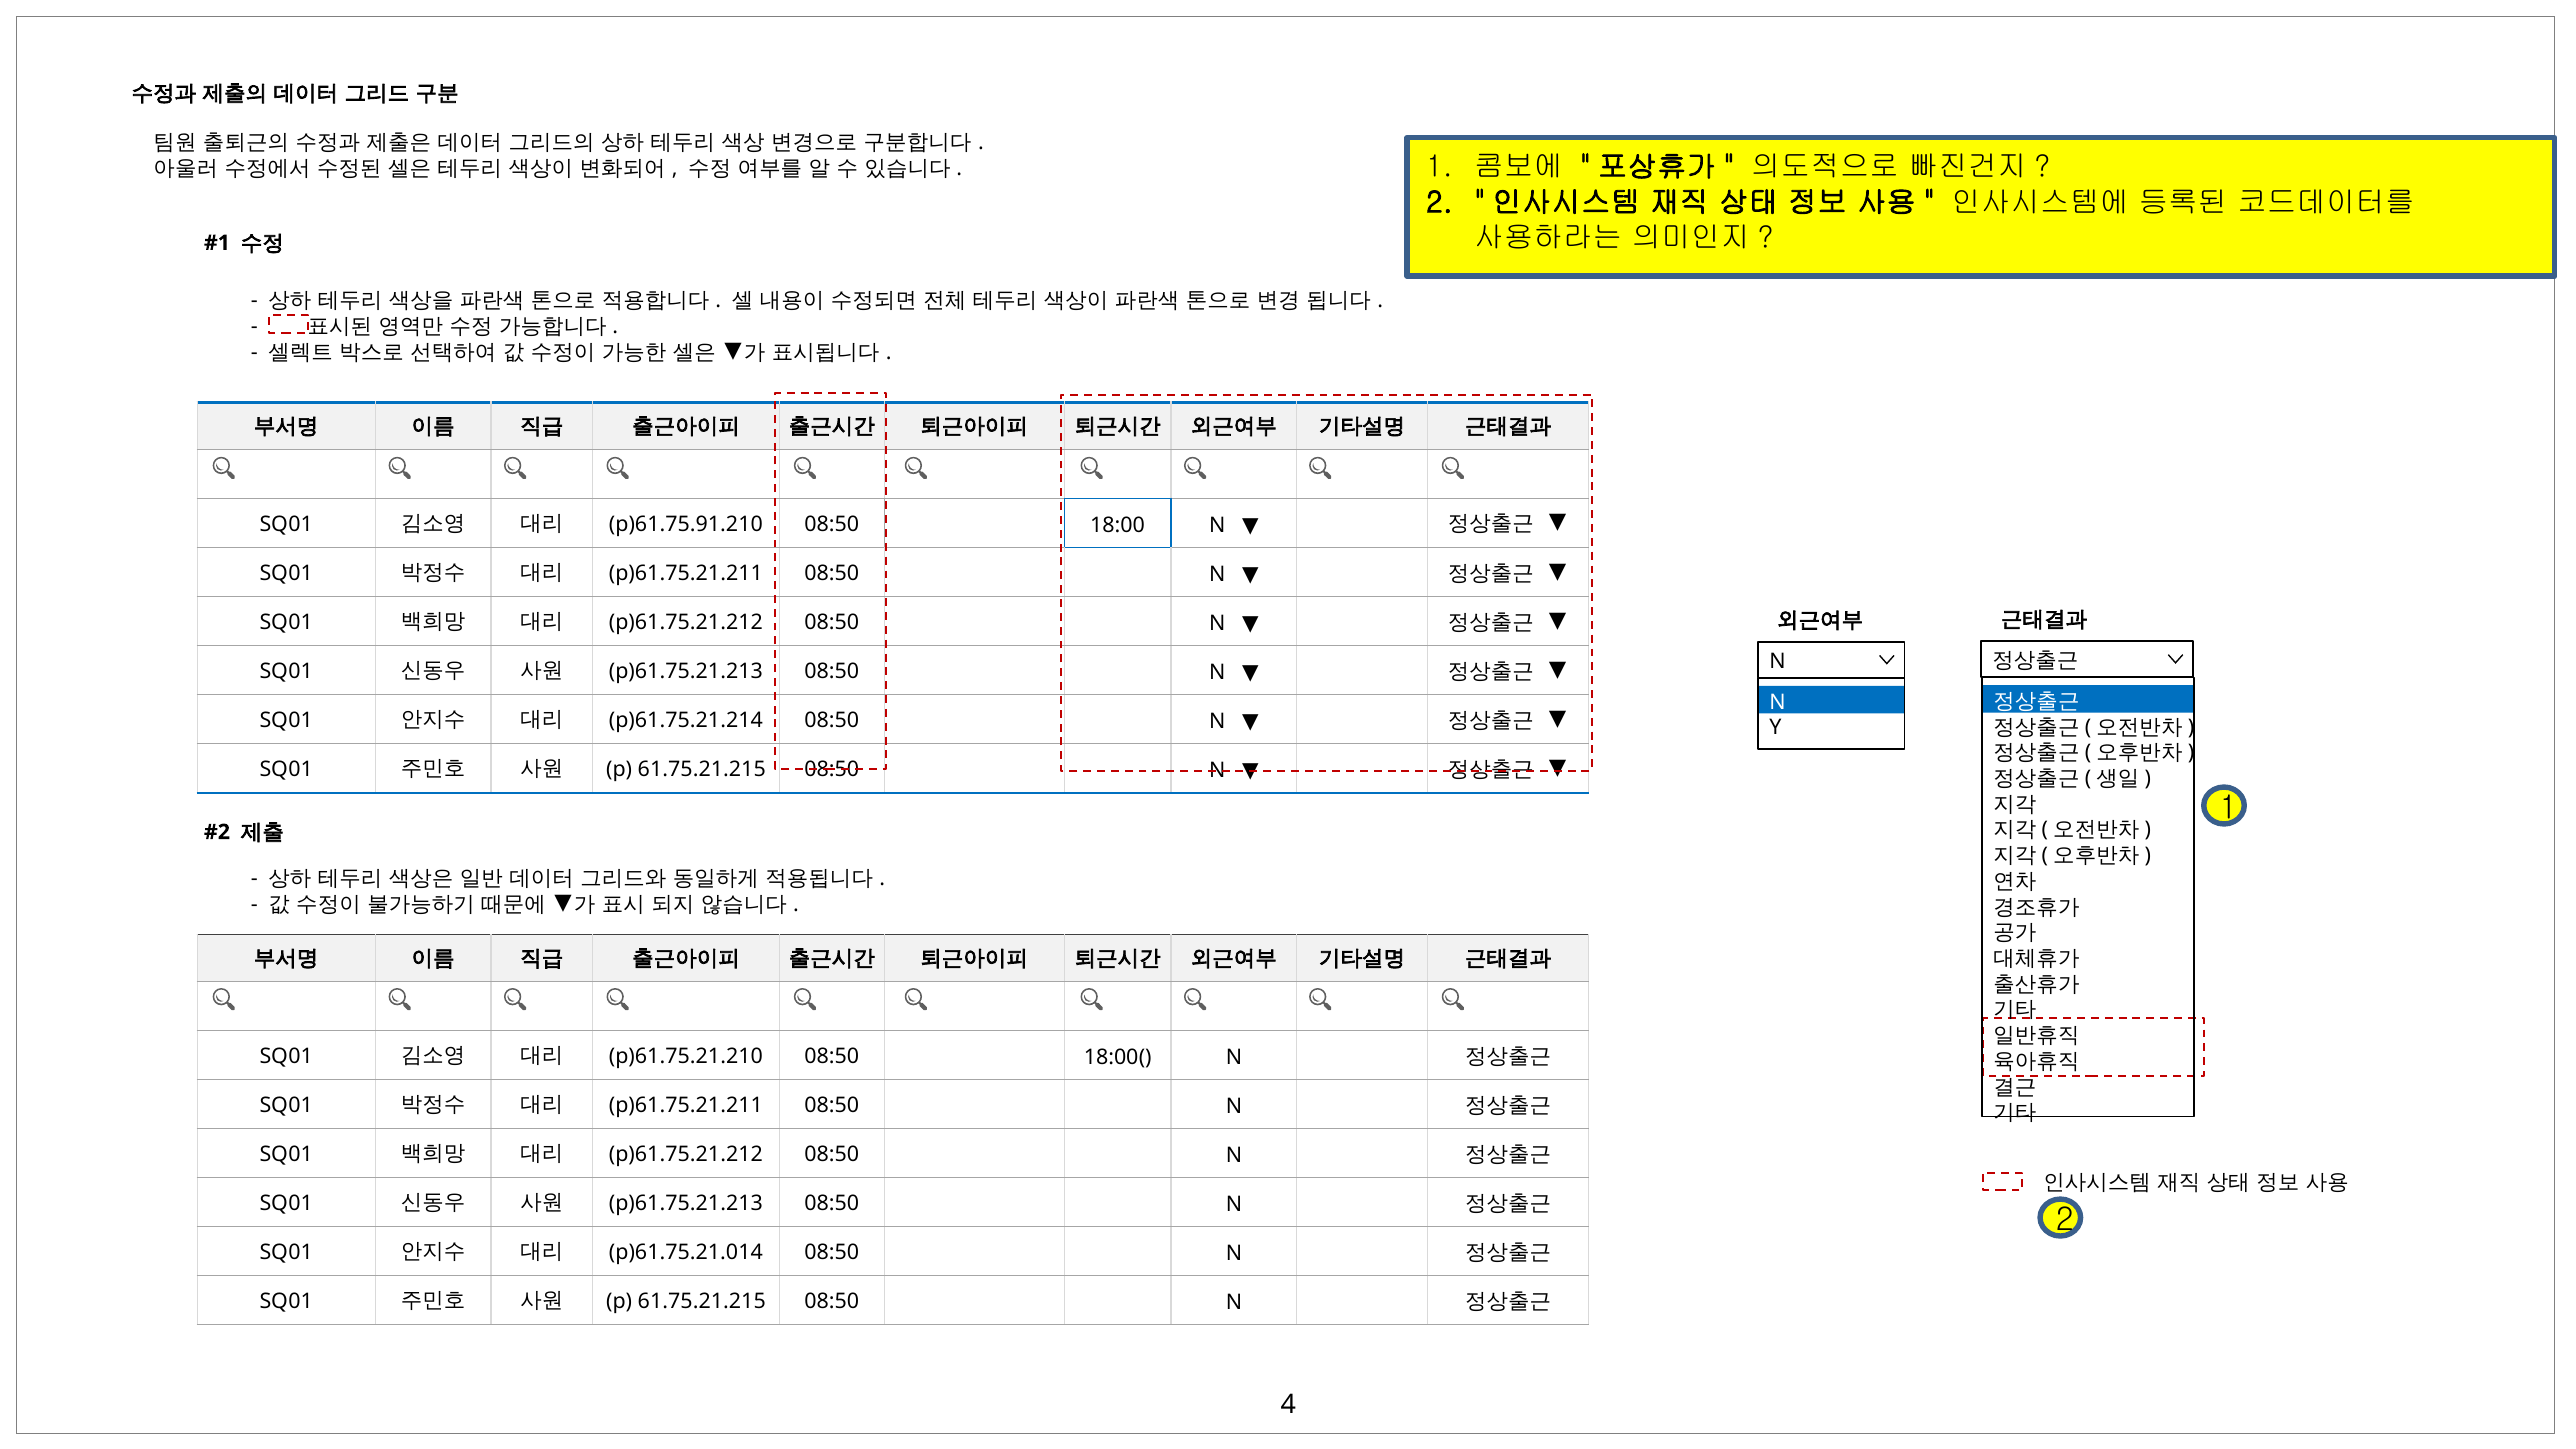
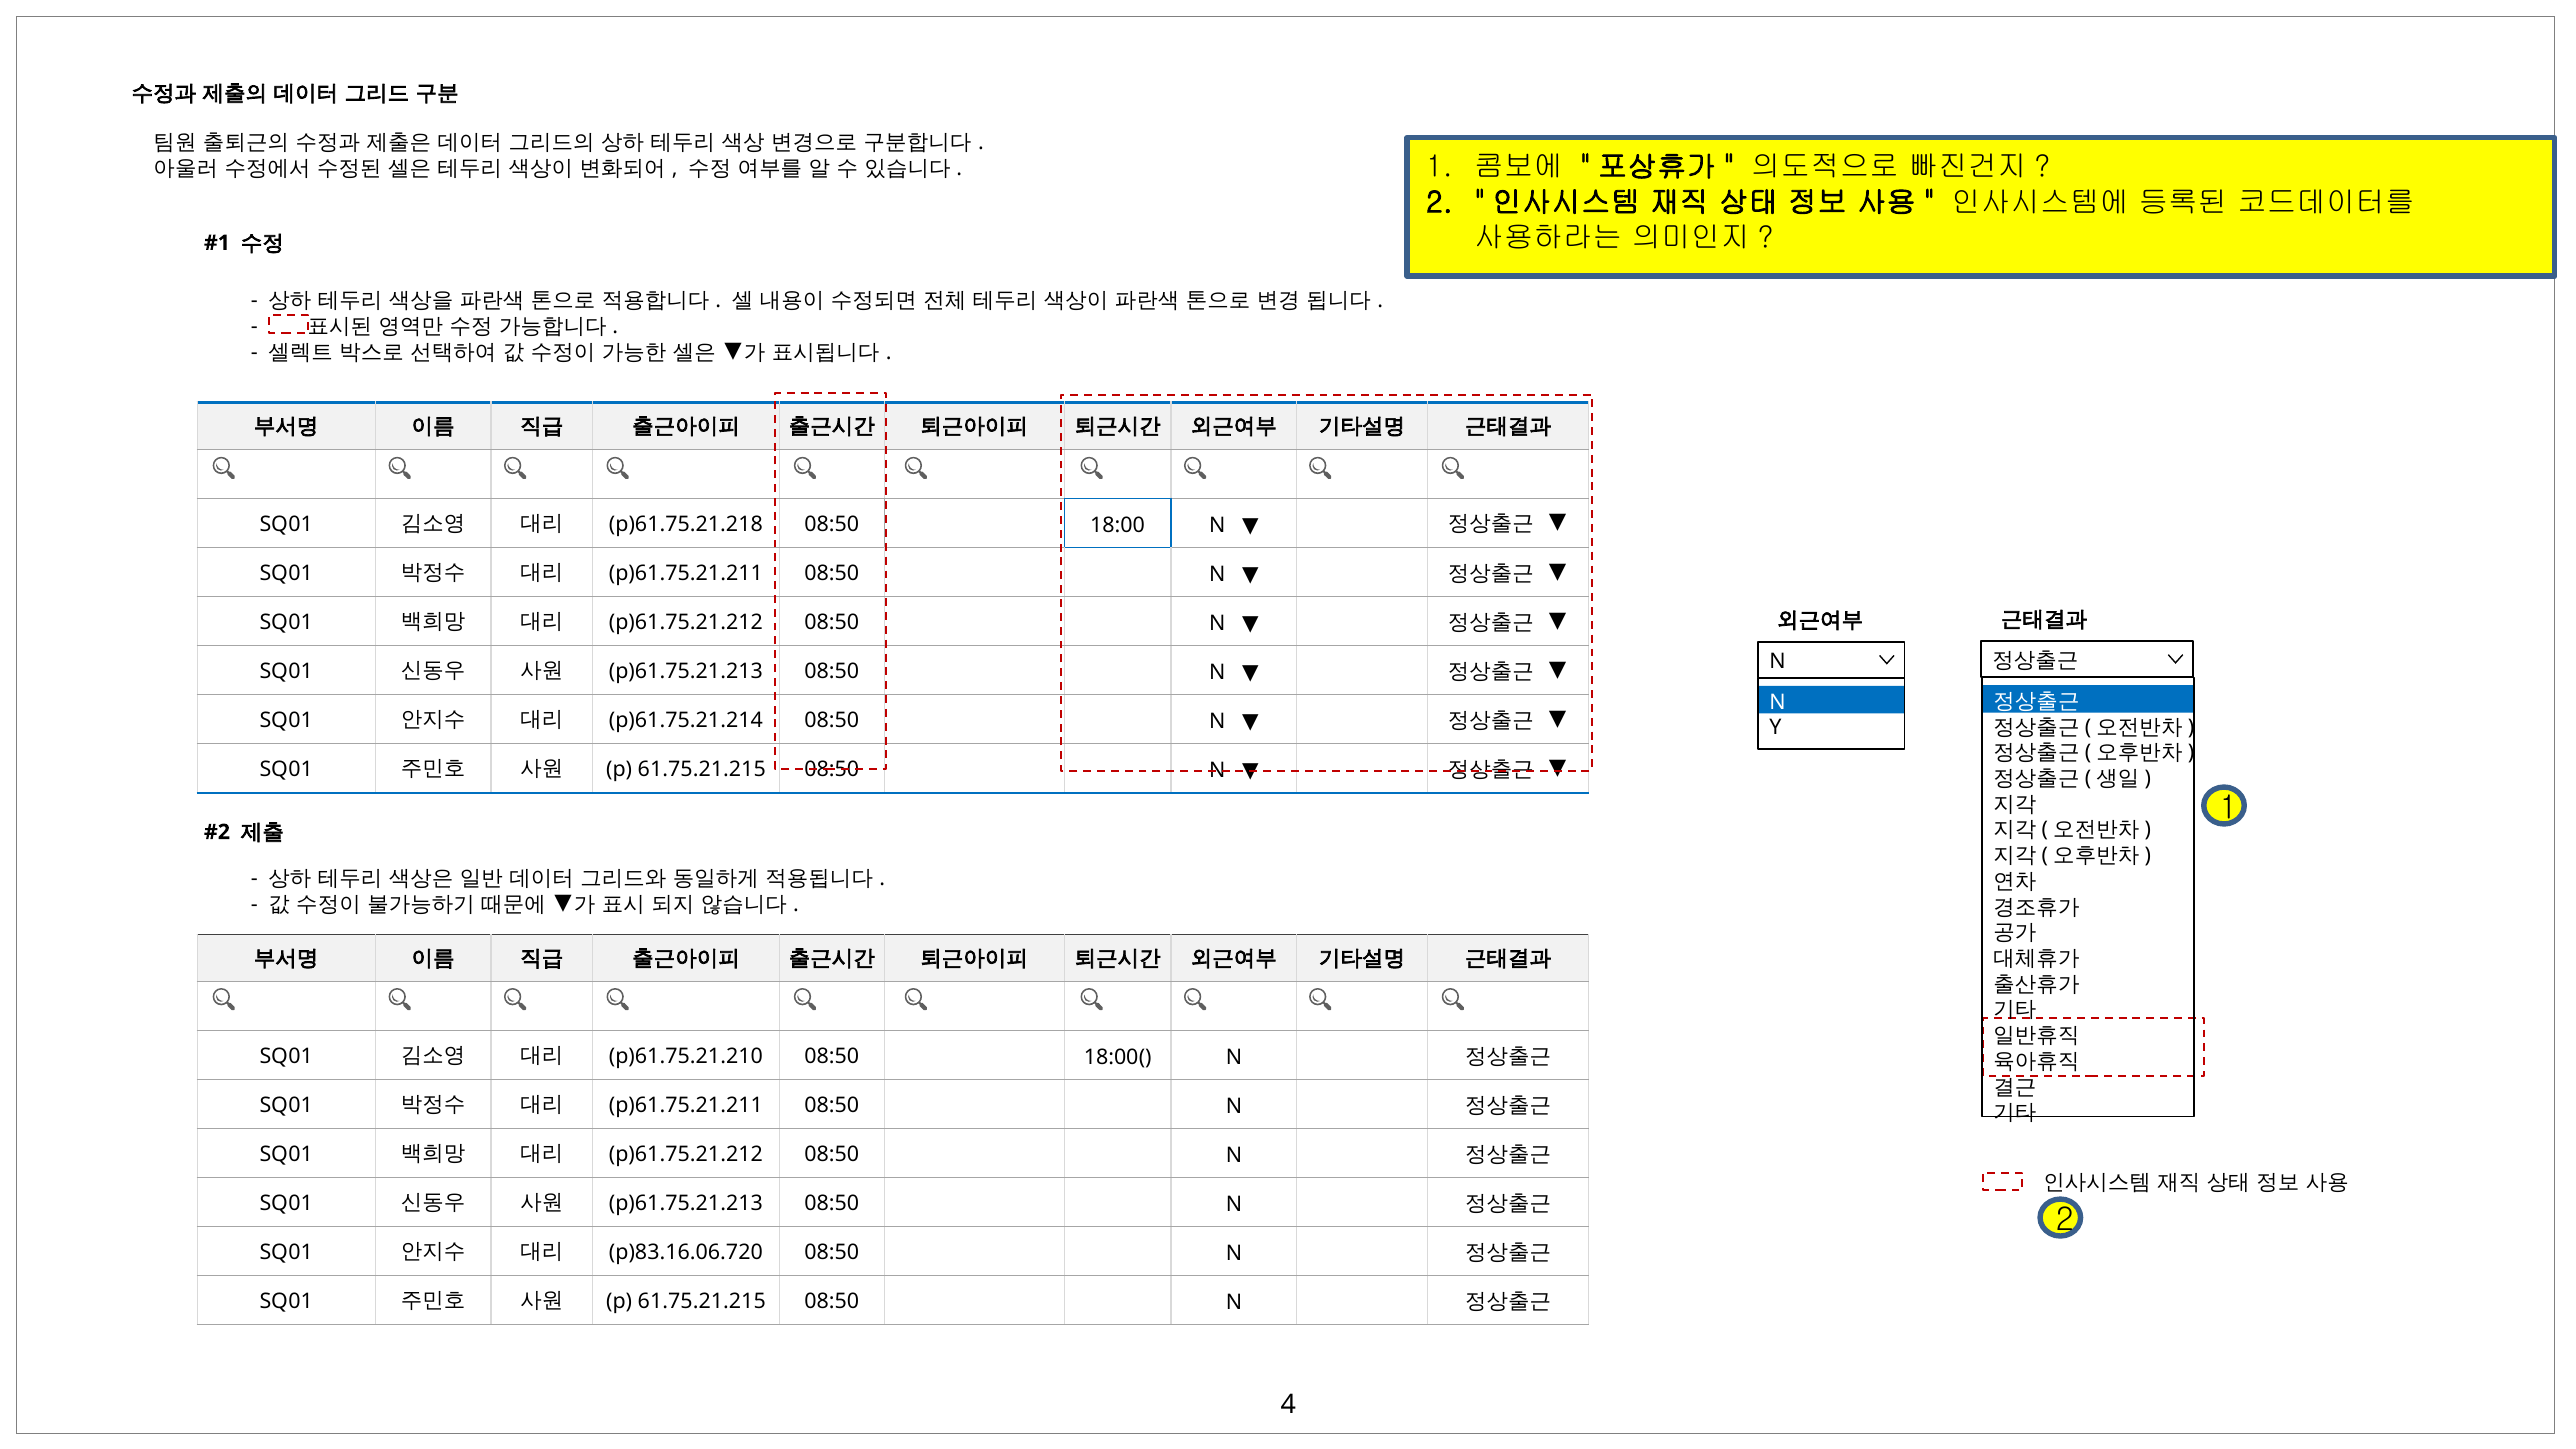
p)61.75.91.210: p)61.75.91.210 -> p)61.75.21.218 (686, 524)
p)61.75.21.014: p)61.75.21.014 -> p)83.16.06.720 (686, 1252)
